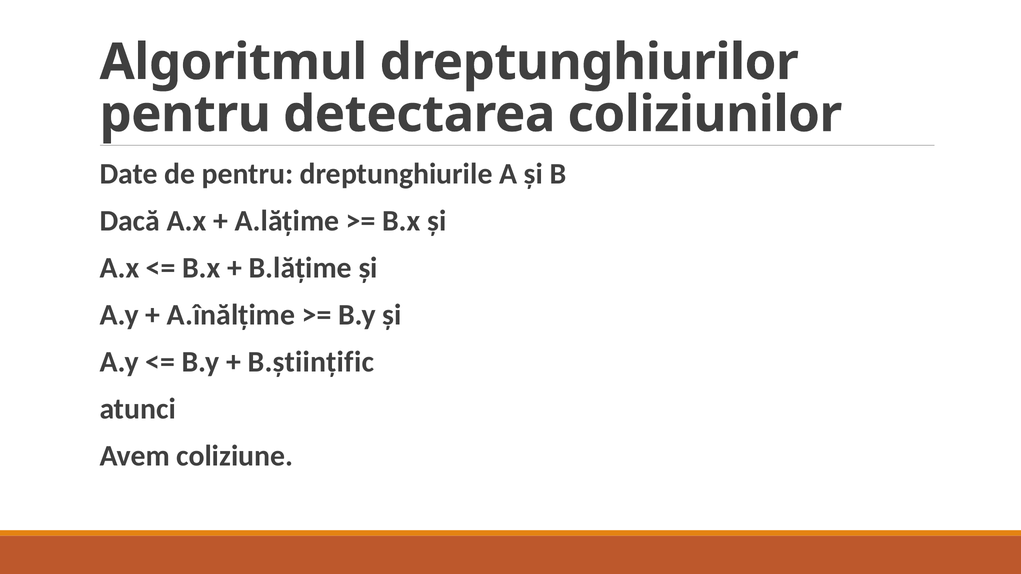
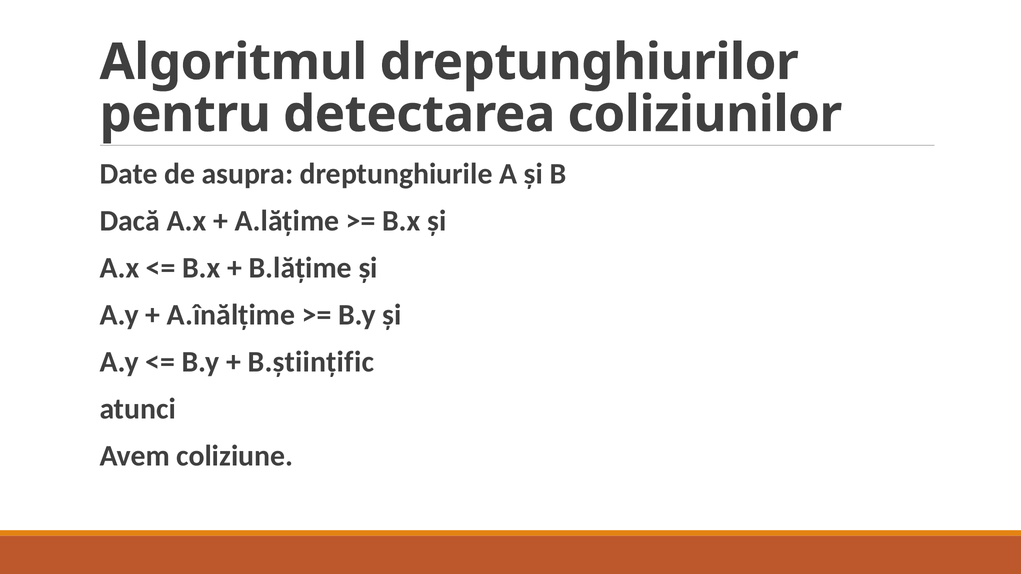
de pentru: pentru -> asupra (248, 174)
